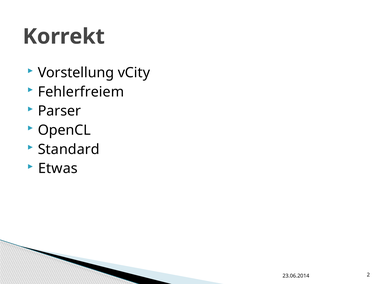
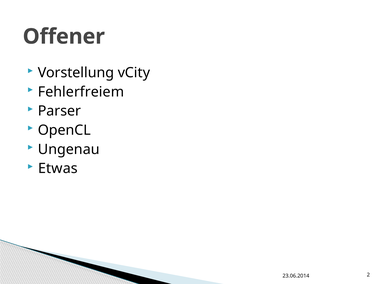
Korrekt: Korrekt -> Offener (64, 37)
Standard: Standard -> Ungenau (69, 149)
